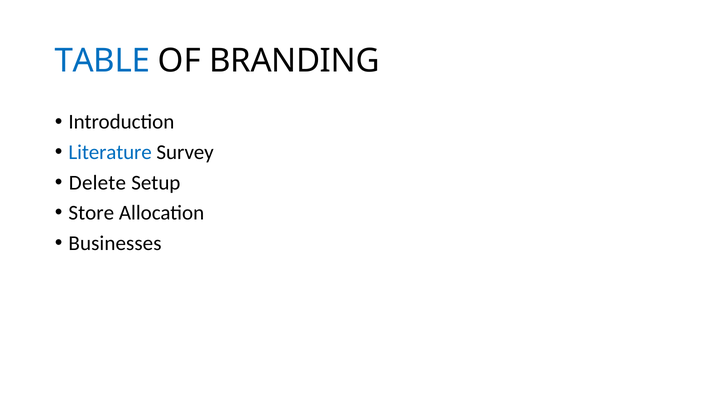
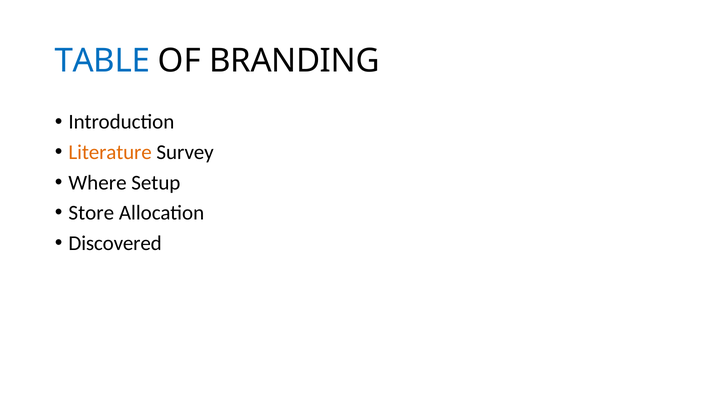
Literature colour: blue -> orange (110, 152)
Delete: Delete -> Where (98, 182)
Businesses: Businesses -> Discovered (115, 243)
